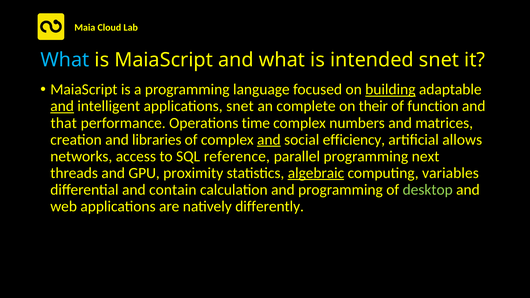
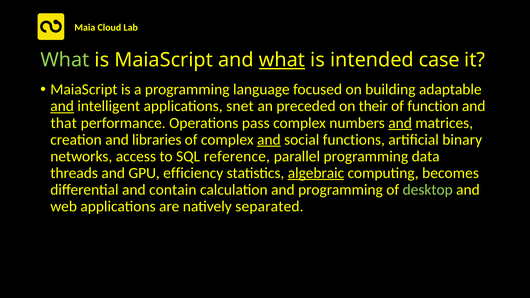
What colour: light blue -> light green (65, 60)
what underline: none -> present (282, 60)
intended snet: snet -> case (439, 60)
building underline: present -> none (390, 90)
complete: complete -> preceded (306, 106)
time: time -> pass (256, 123)
and underline: none -> present (400, 123)
efficiency: efficiency -> functions (354, 140)
allows: allows -> binary (462, 140)
next: next -> data (426, 156)
proximity: proximity -> efficiency (193, 173)
variables: variables -> becomes (450, 173)
differently: differently -> separated (269, 206)
